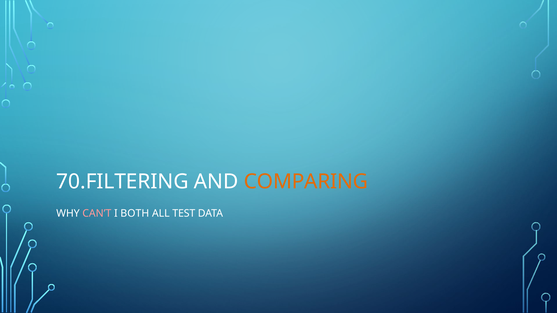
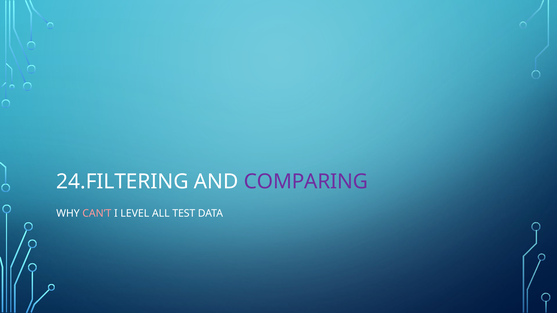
70.FILTERING: 70.FILTERING -> 24.FILTERING (122, 182)
COMPARING colour: orange -> purple (306, 182)
BOTH: BOTH -> LEVEL (135, 214)
